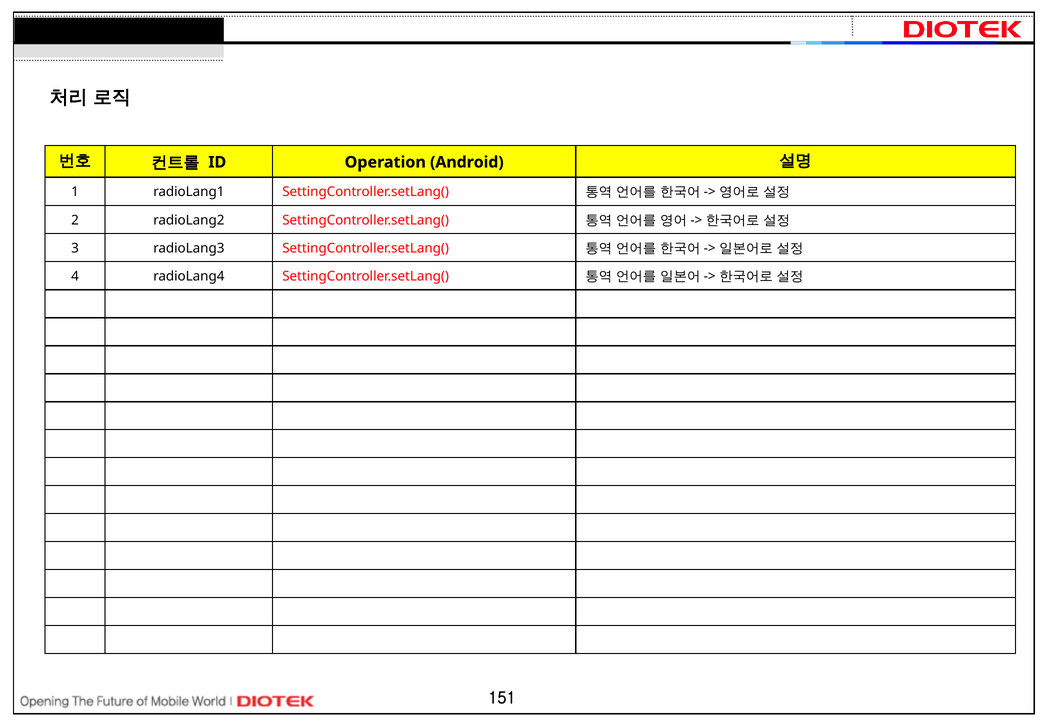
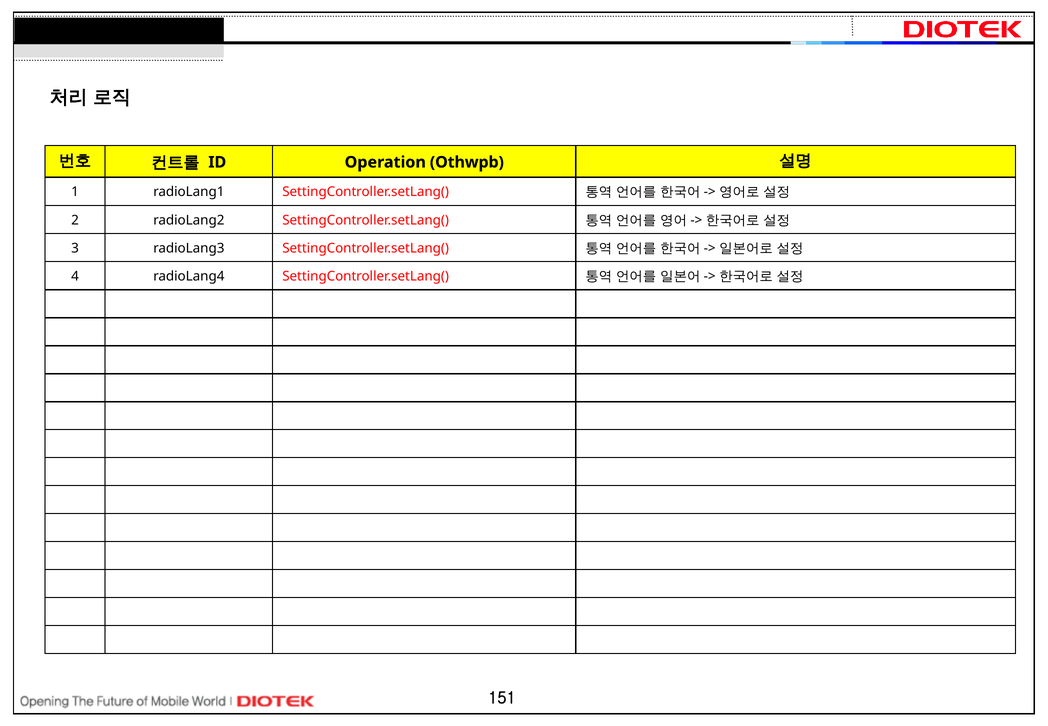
Android: Android -> Othwpb (467, 162)
